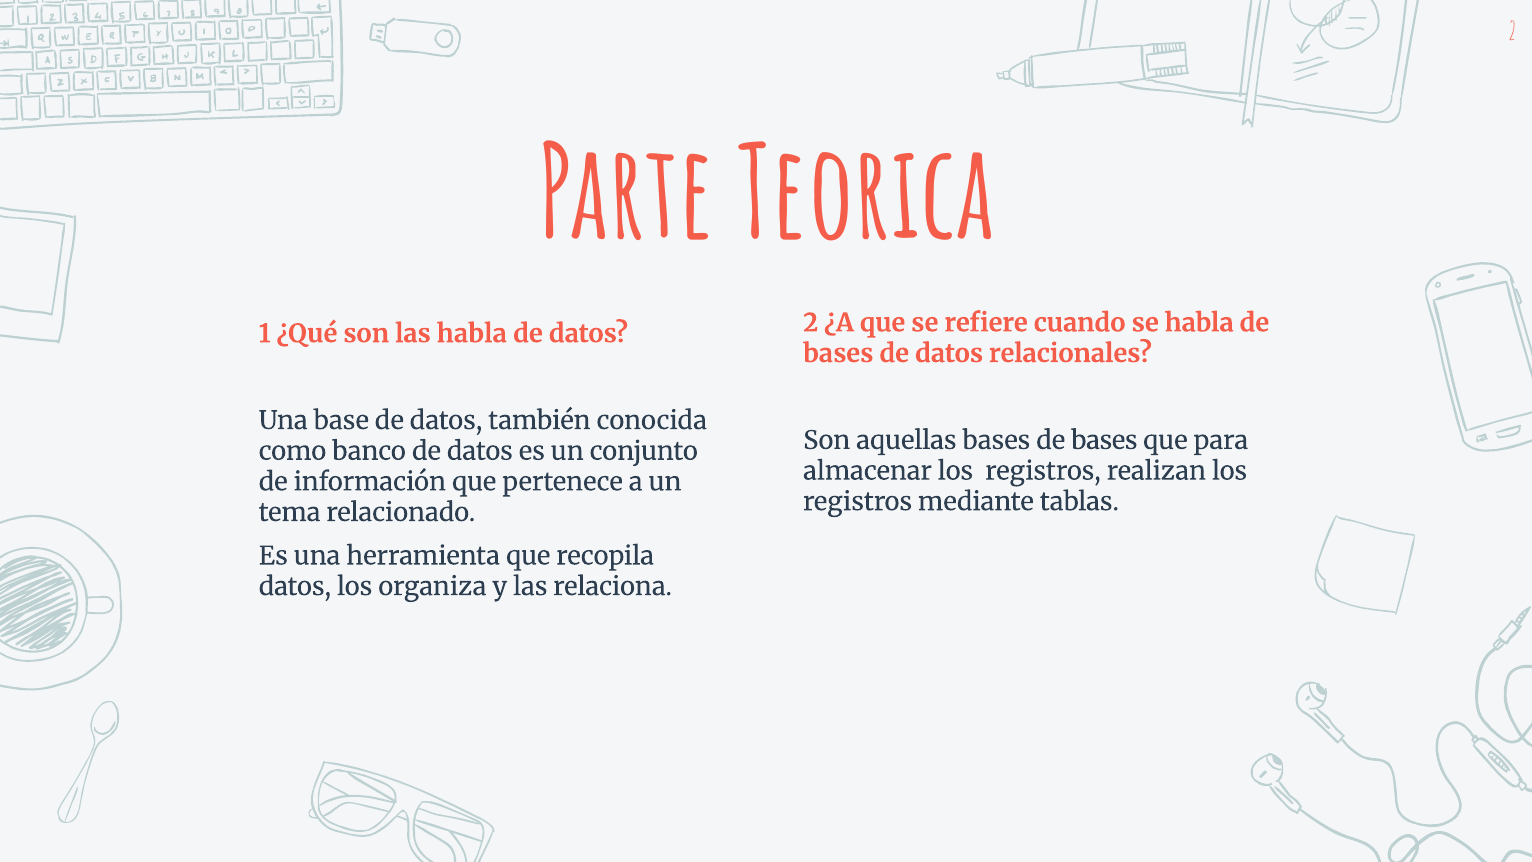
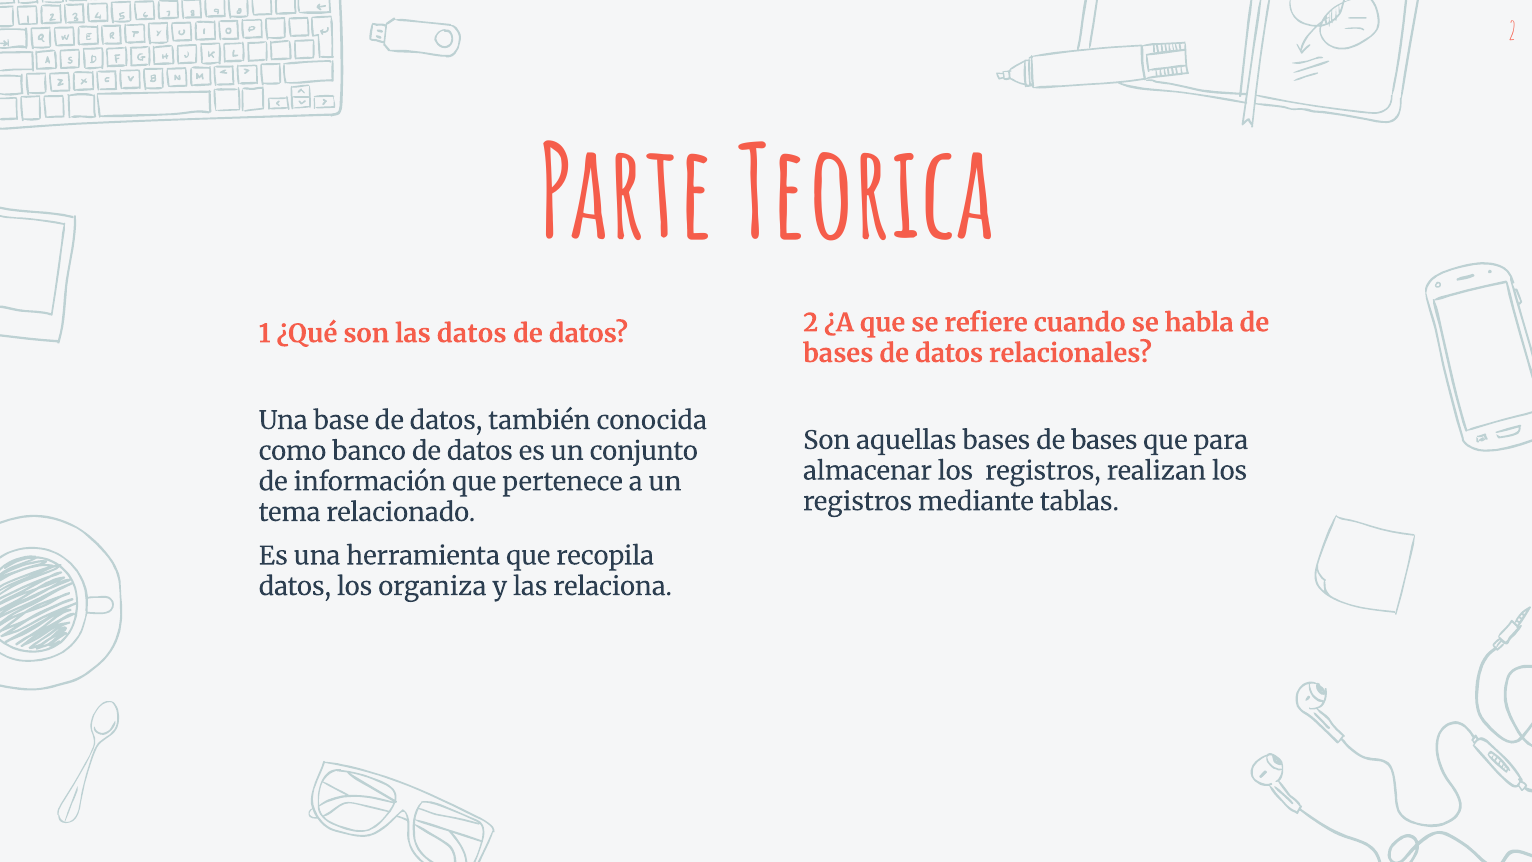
las habla: habla -> datos (472, 334)
